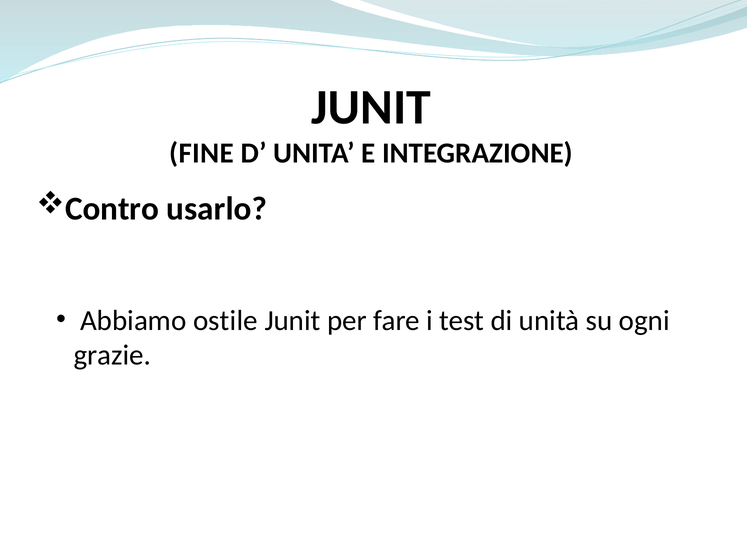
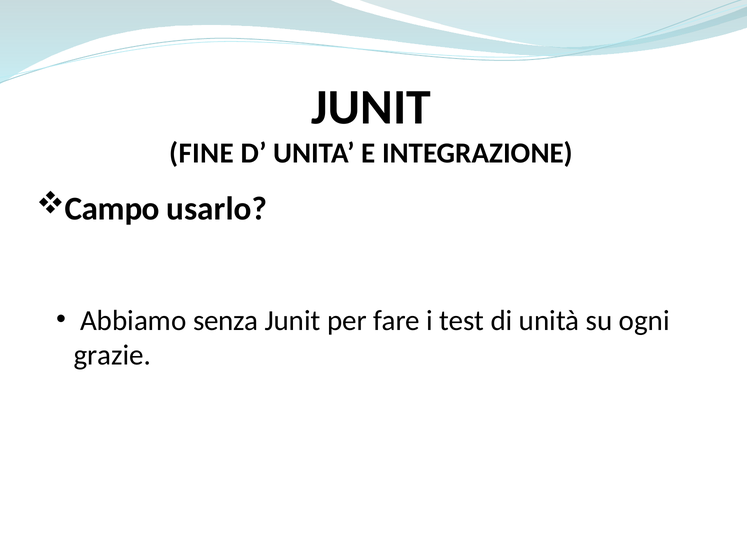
Contro: Contro -> Campo (112, 209)
ostile: ostile -> senza (226, 321)
